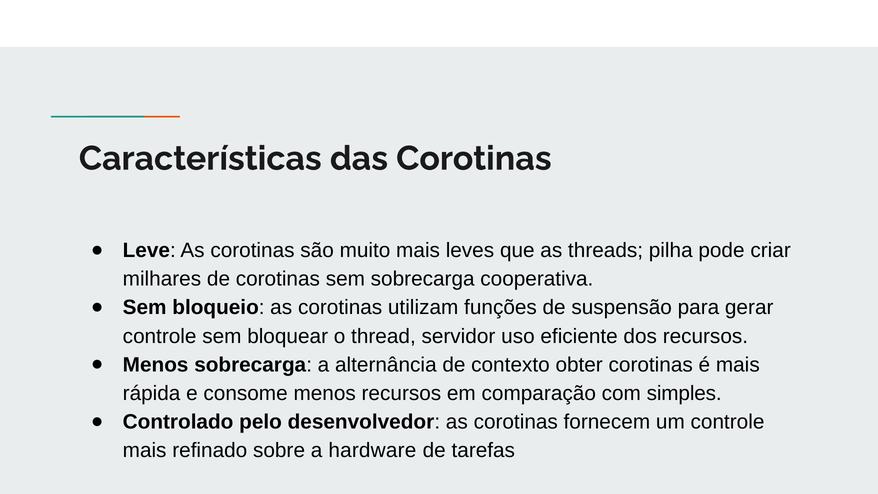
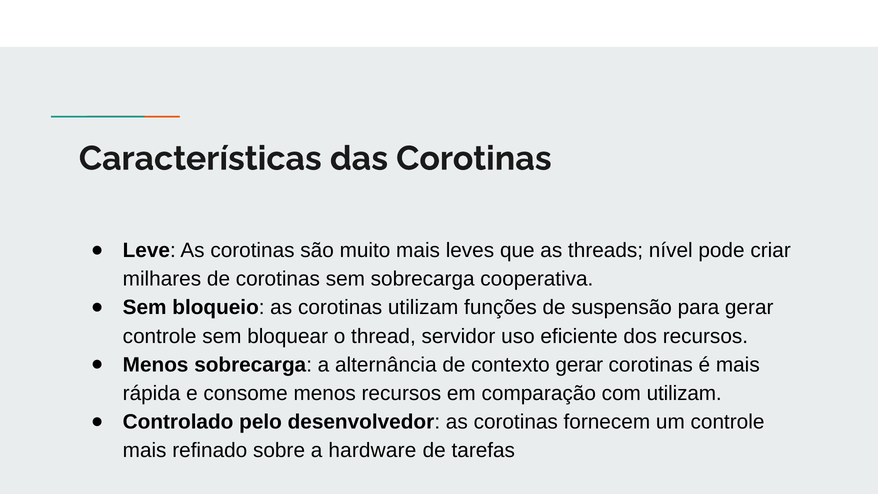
pilha: pilha -> nível (671, 250)
contexto obter: obter -> gerar (579, 365)
com simples: simples -> utilizam (684, 393)
